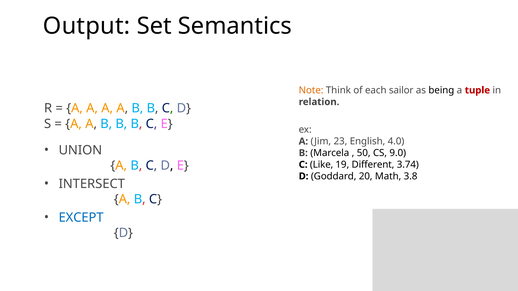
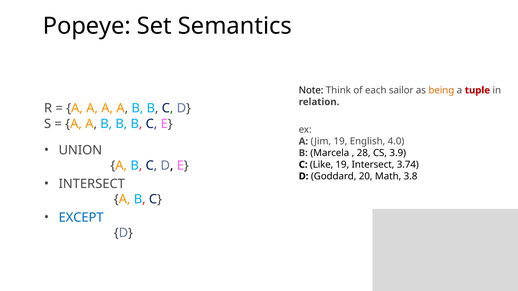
Output: Output -> Popeye (87, 26)
Note colour: orange -> black (311, 90)
being colour: black -> orange (441, 90)
Jim 23: 23 -> 19 (340, 142)
50: 50 -> 28 (364, 153)
9.0: 9.0 -> 3.9 (398, 153)
19 Different: Different -> Intersect (373, 165)
